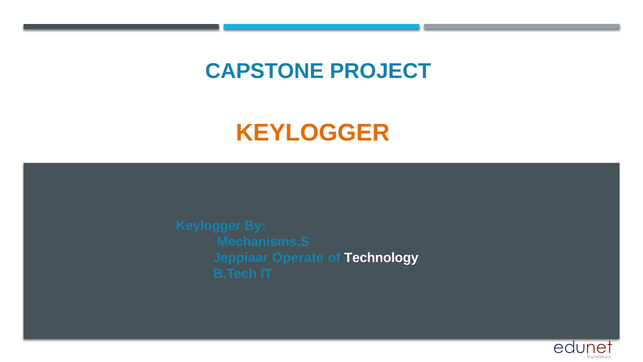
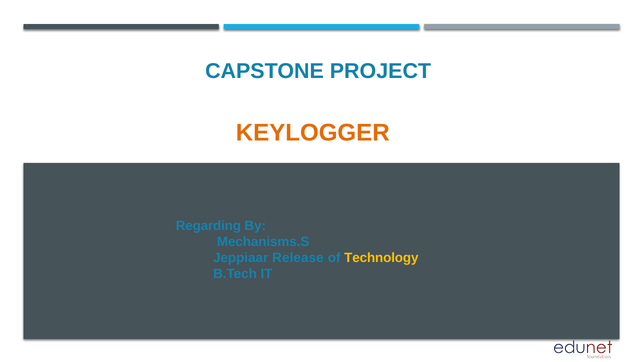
Keylogger: Keylogger -> Regarding (208, 225)
Operate: Operate -> Release (298, 258)
Technology colour: white -> yellow (381, 258)
